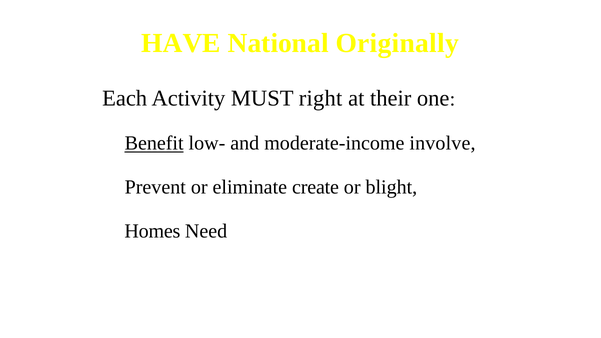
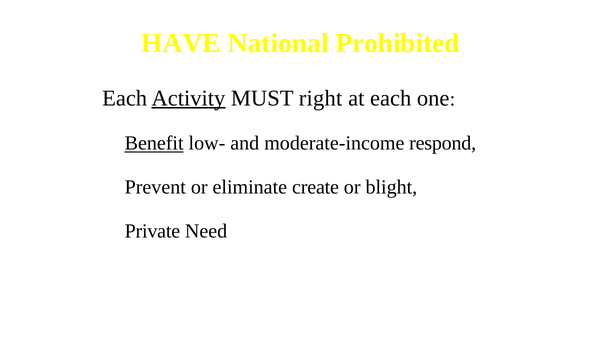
Originally: Originally -> Prohibited (398, 43)
Activity underline: none -> present (188, 98)
at their: their -> each (391, 98)
involve: involve -> respond (443, 143)
Homes: Homes -> Private (152, 231)
